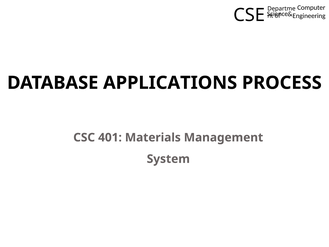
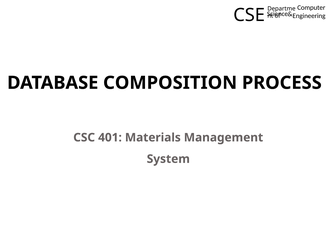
APPLICATIONS: APPLICATIONS -> COMPOSITION (170, 83)
